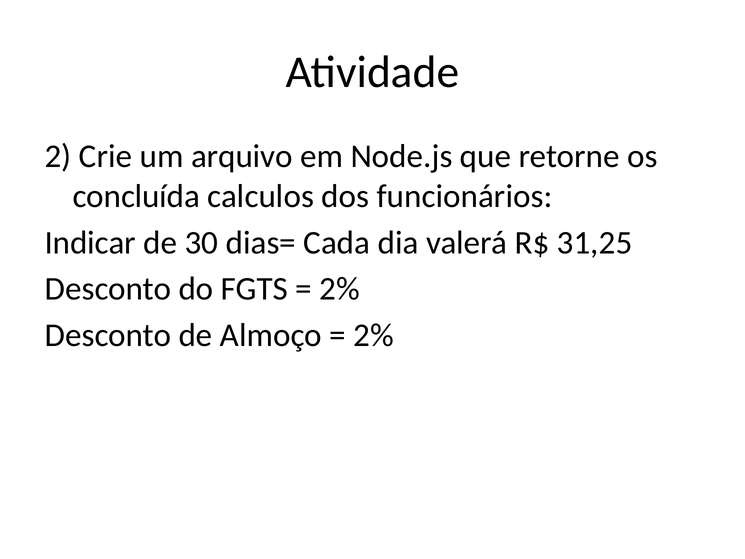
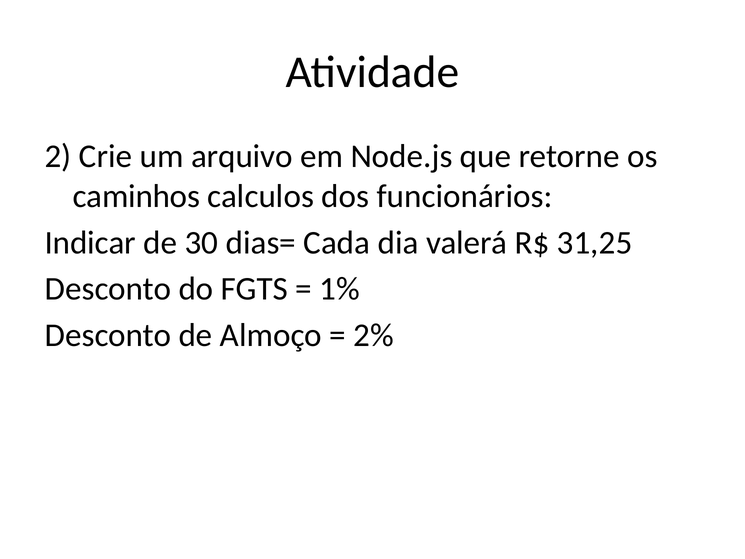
concluída: concluída -> caminhos (136, 196)
2%: 2% -> 1% (339, 289)
